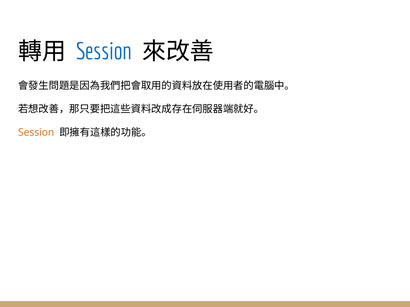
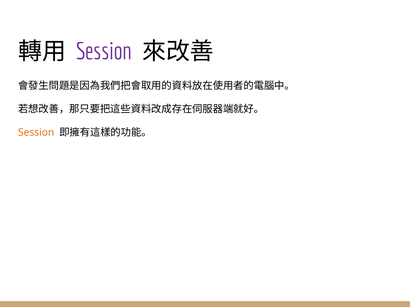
Session colour: blue -> purple (104, 52)
